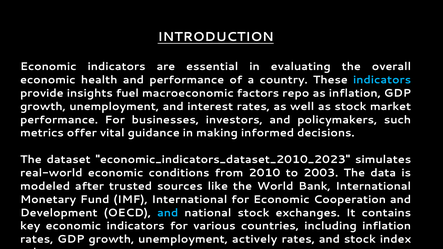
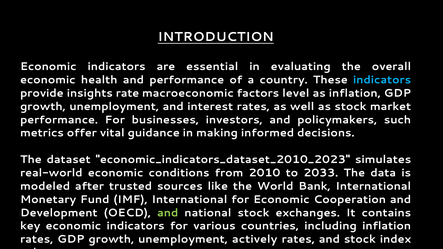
fuel: fuel -> rate (127, 93)
repo: repo -> level (296, 93)
2003: 2003 -> 2033 (321, 173)
and colour: light blue -> light green (168, 213)
